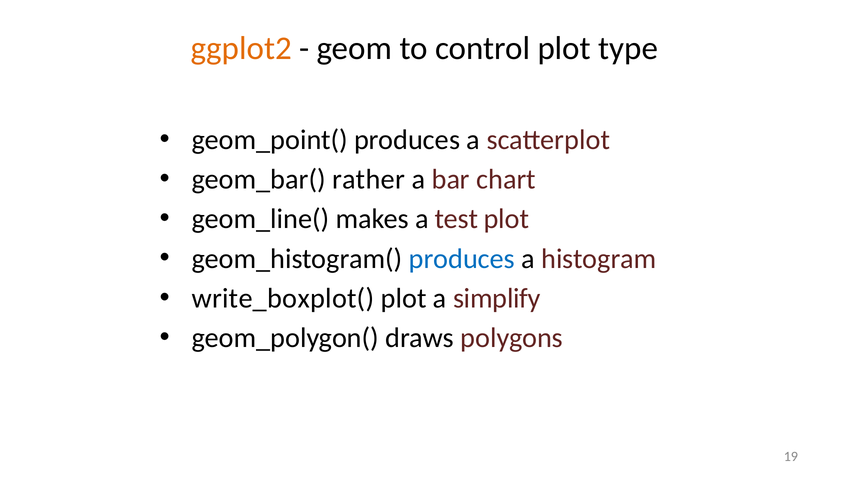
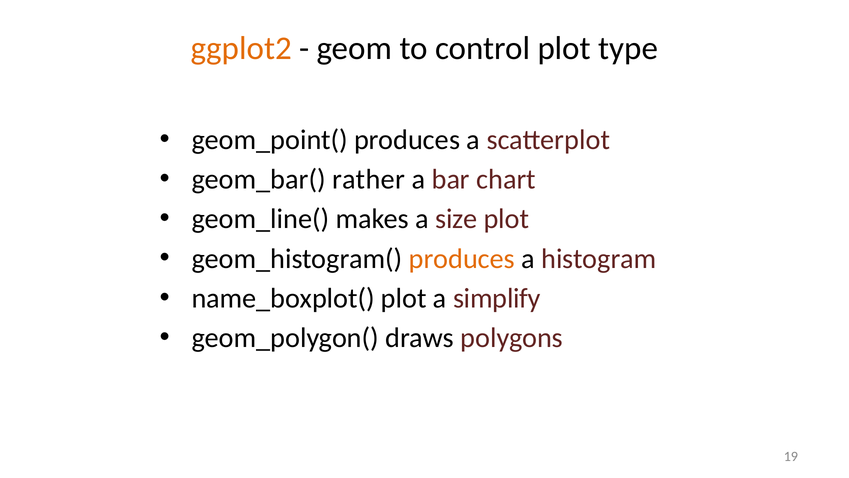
test: test -> size (456, 219)
produces colour: blue -> orange (462, 258)
write_boxplot(: write_boxplot( -> name_boxplot( (283, 298)
